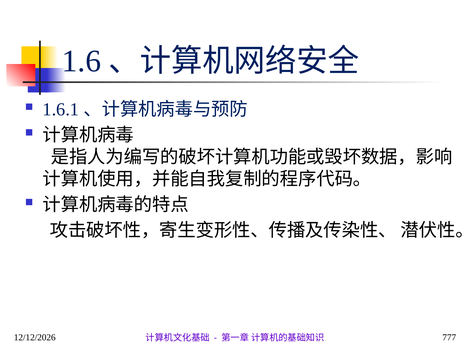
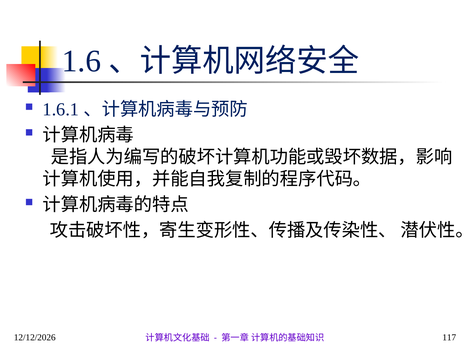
777: 777 -> 117 (449, 337)
